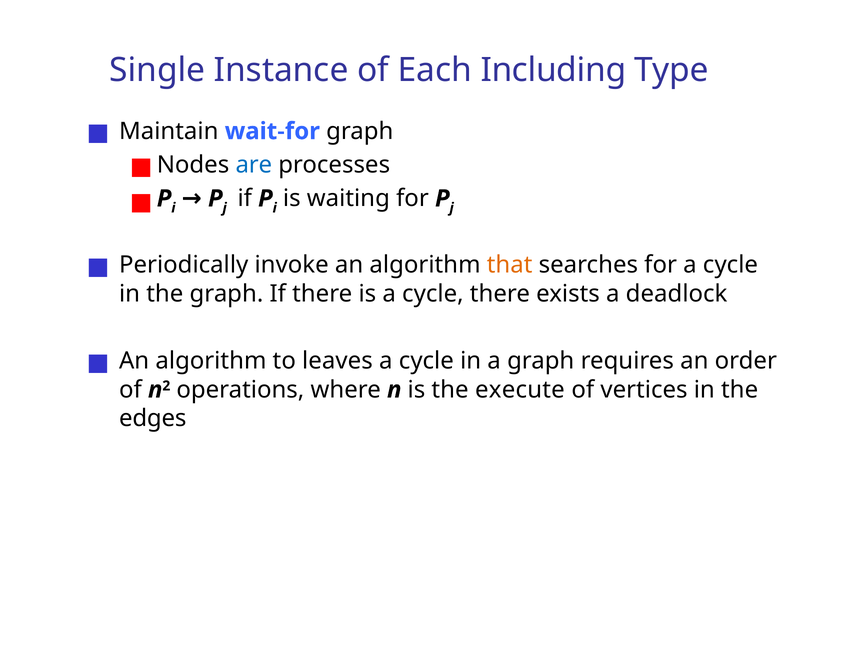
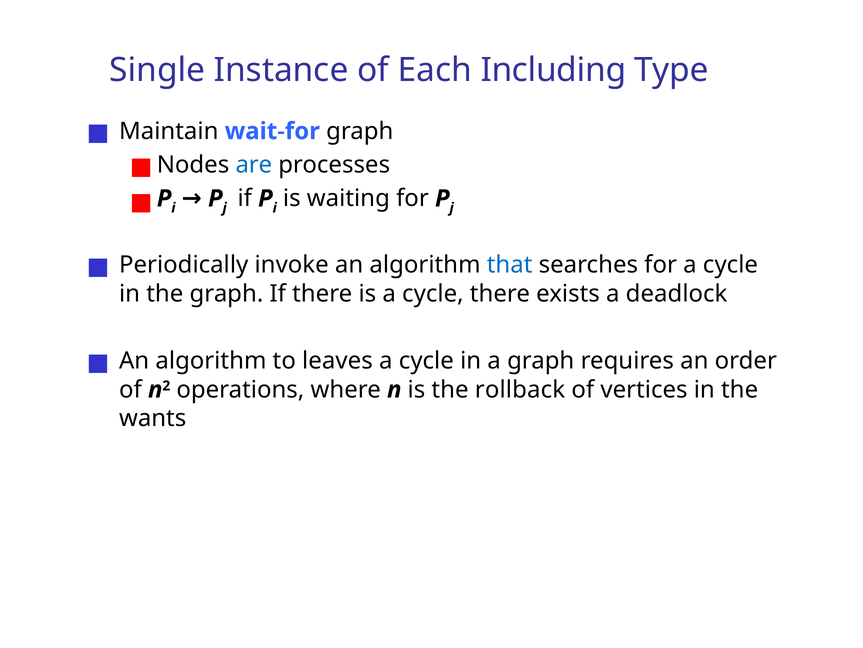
that colour: orange -> blue (510, 265)
execute: execute -> rollback (520, 389)
edges: edges -> wants (153, 418)
